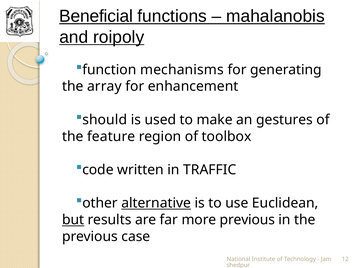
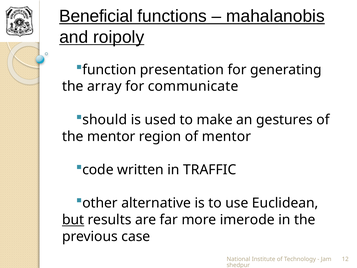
mechanisms: mechanisms -> presentation (182, 70)
enhancement: enhancement -> communicate (193, 86)
the feature: feature -> mentor (111, 136)
of toolbox: toolbox -> mentor (227, 136)
alternative underline: present -> none (156, 203)
more previous: previous -> imerode (247, 220)
